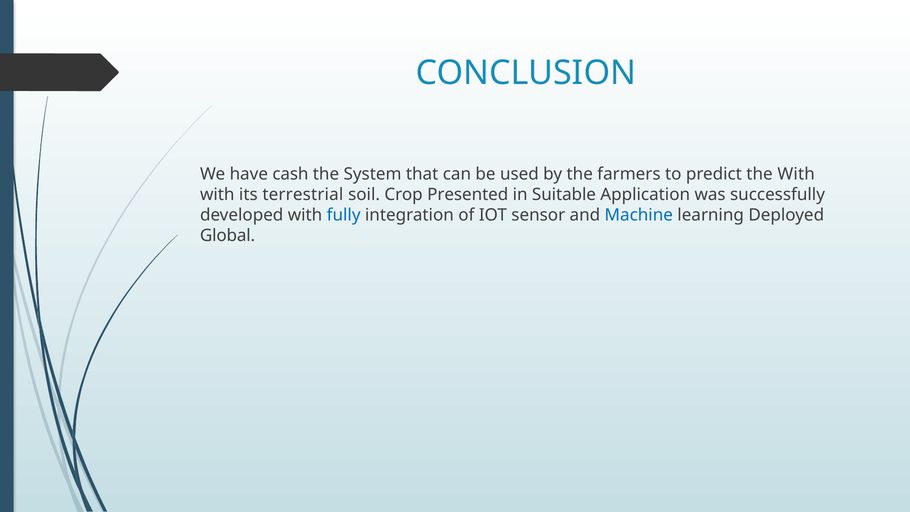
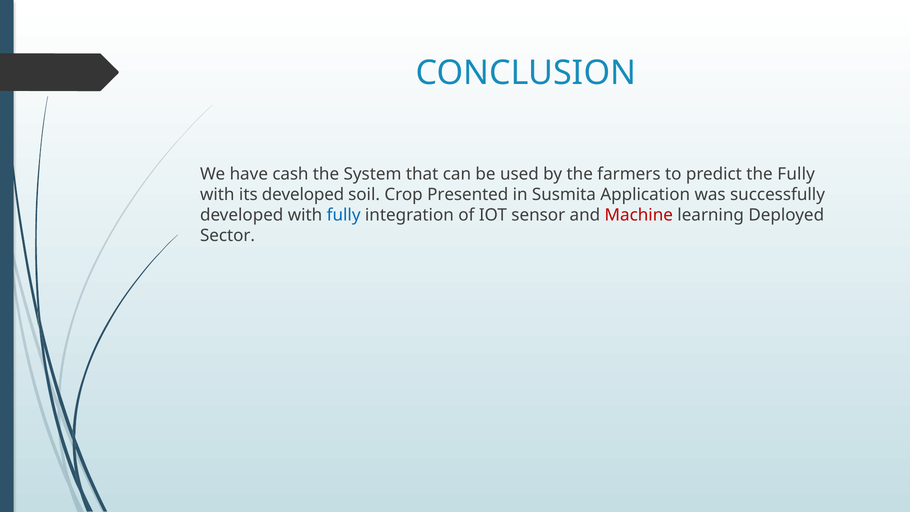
the With: With -> Fully (796, 174)
its terrestrial: terrestrial -> developed (303, 195)
Suitable: Suitable -> Susmita (564, 195)
Machine colour: blue -> red (639, 215)
Global: Global -> Sector (228, 236)
